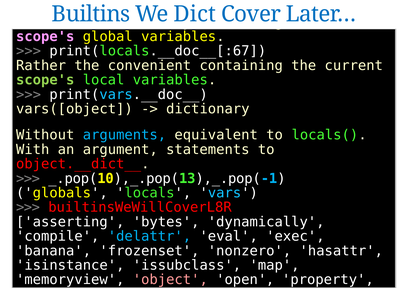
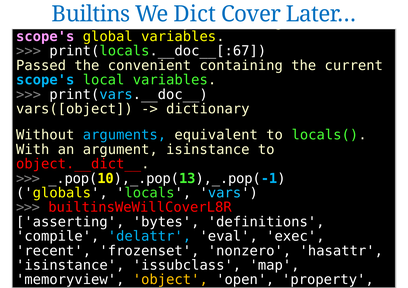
Rather: Rather -> Passed (41, 65)
scope's colour: light green -> light blue (45, 80)
argument statements: statements -> isinstance (208, 149)
dynamically: dynamically -> definitions (266, 222)
banana: banana -> recent (54, 250)
object colour: pink -> yellow (170, 279)
